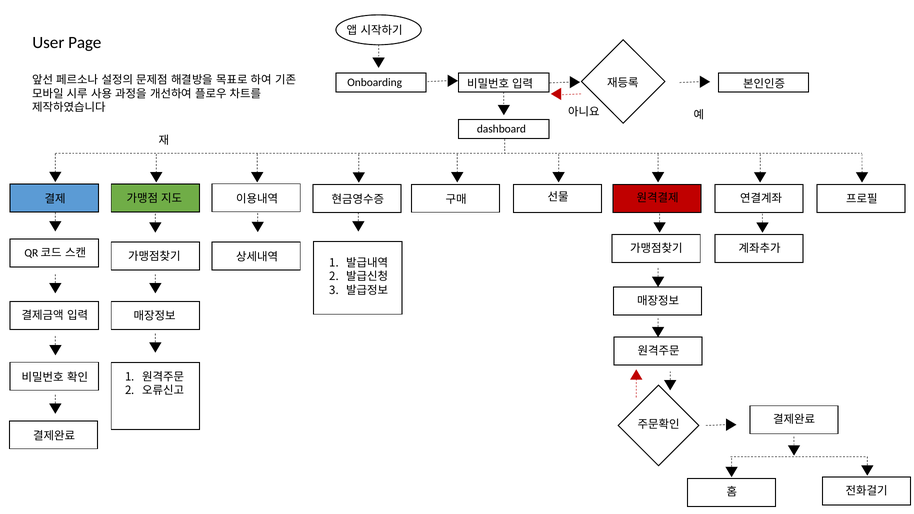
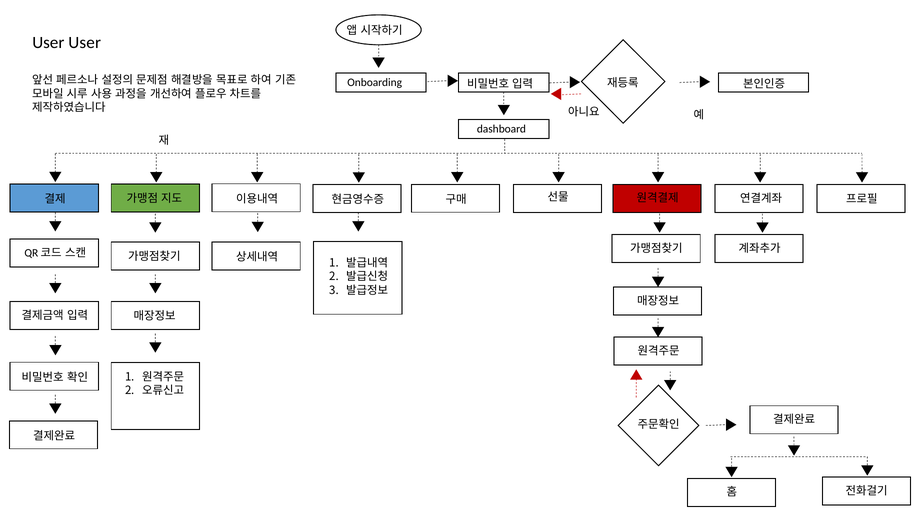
User Page: Page -> User (85, 43)
